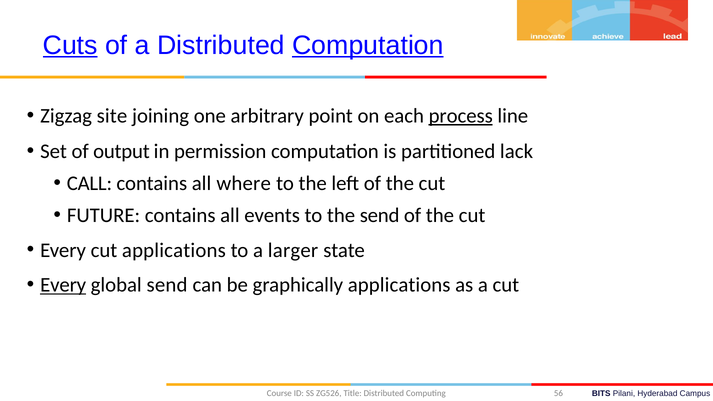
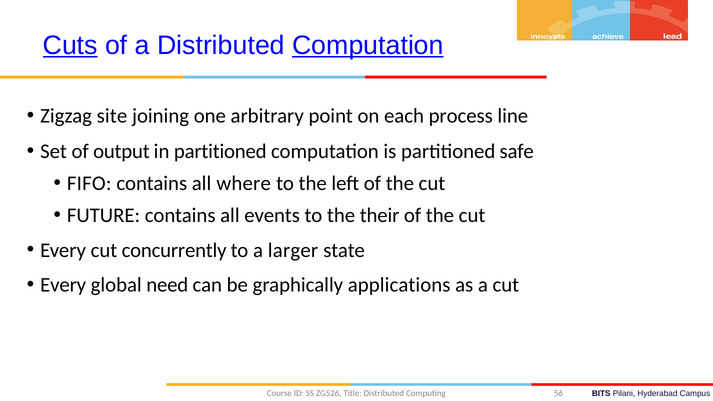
process underline: present -> none (461, 116)
in permission: permission -> partitioned (220, 151)
lack: lack -> safe (517, 151)
CALL: CALL -> FIFO (89, 183)
the send: send -> their (380, 215)
cut applications: applications -> concurrently (174, 250)
Every underline: present -> none (63, 285)
global send: send -> need (167, 285)
